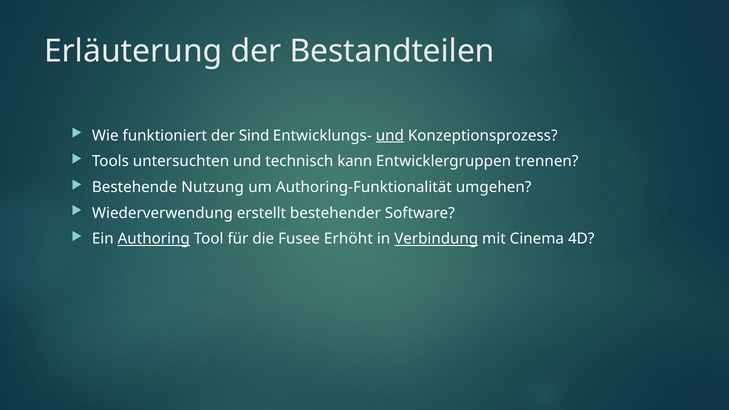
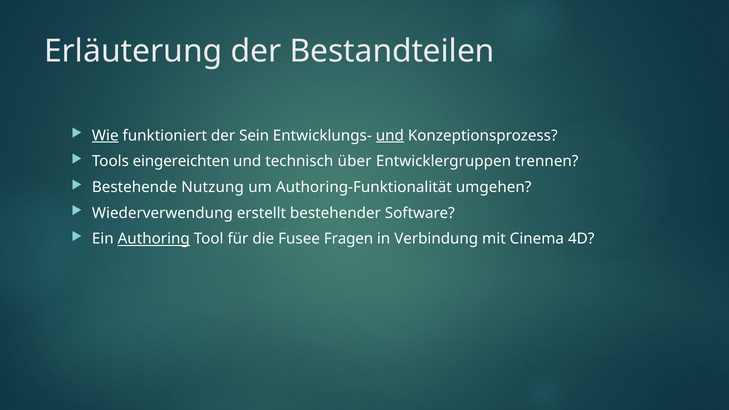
Wie underline: none -> present (105, 136)
Sind: Sind -> Sein (254, 136)
untersuchten: untersuchten -> eingereichten (181, 162)
kann: kann -> über (355, 162)
Erhöht: Erhöht -> Fragen (349, 239)
Verbindung underline: present -> none (436, 239)
